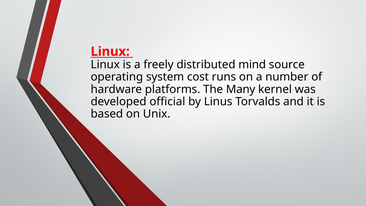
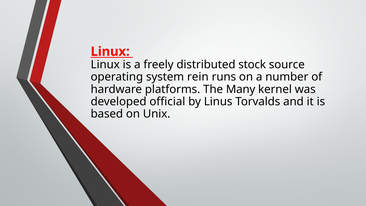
mind: mind -> stock (252, 64)
cost: cost -> rein (198, 77)
